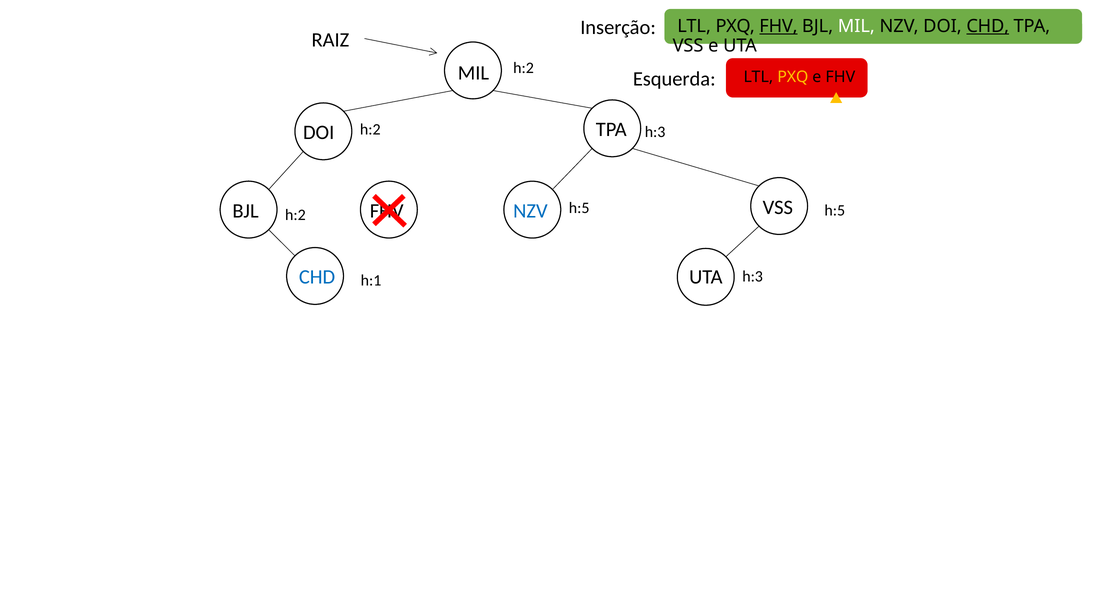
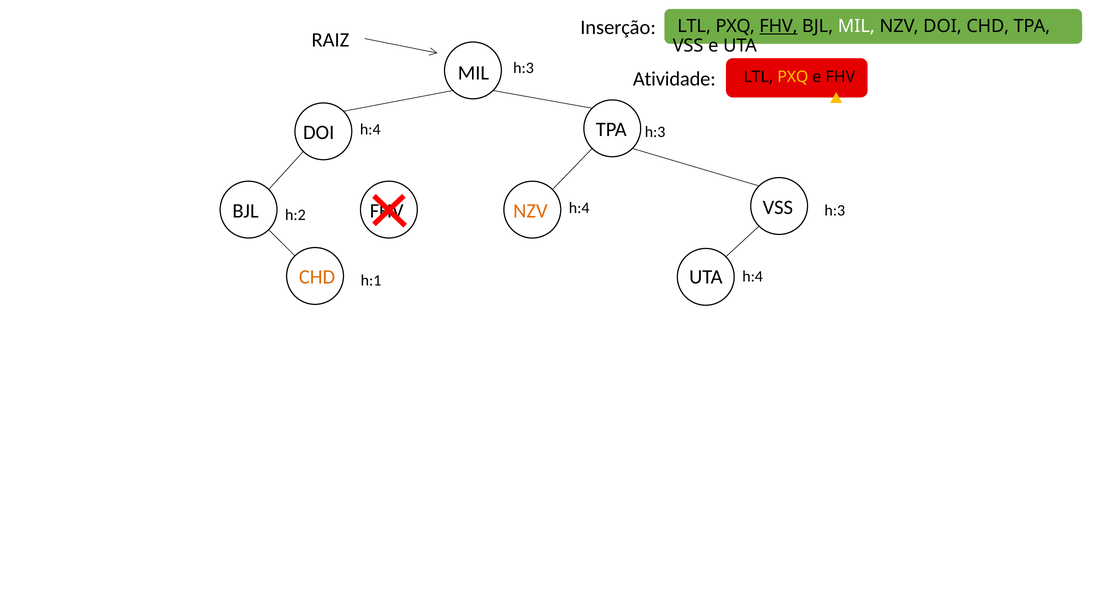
CHD underline: present -> none (988, 26)
h:2: h:2 -> h:3 (524, 68)
Esquerda: Esquerda -> Atividade (674, 79)
h:2: h:2 -> h:4 (370, 130)
h:5: h:5 -> h:4 (579, 208)
VSS h:5: h:5 -> h:3 (835, 211)
NZV colour: blue -> orange (530, 211)
UTA h:3: h:3 -> h:4 (753, 277)
CHD colour: blue -> orange (317, 277)
